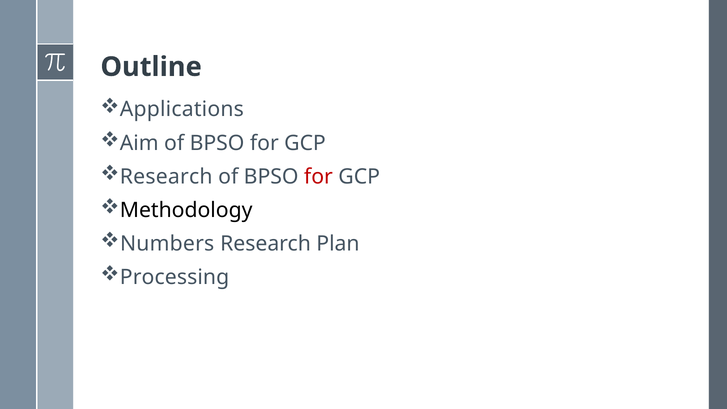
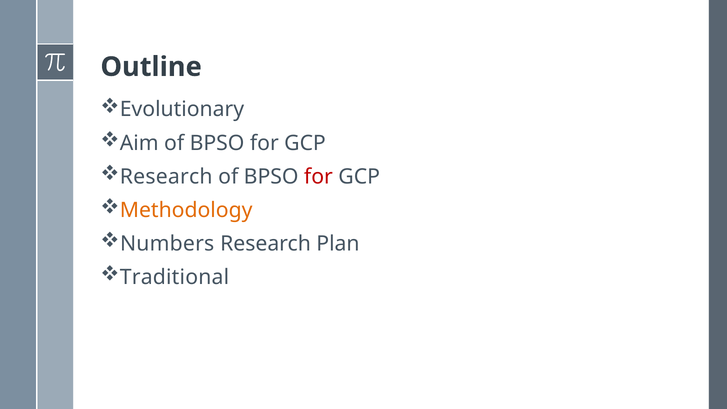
Applications: Applications -> Evolutionary (182, 110)
Methodology colour: black -> orange (186, 210)
Processing: Processing -> Traditional (174, 277)
